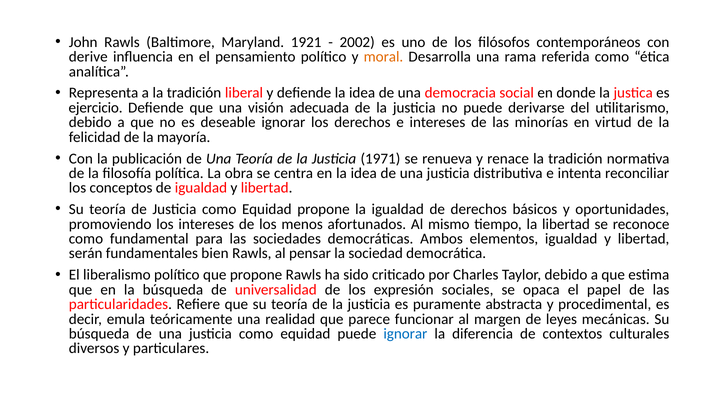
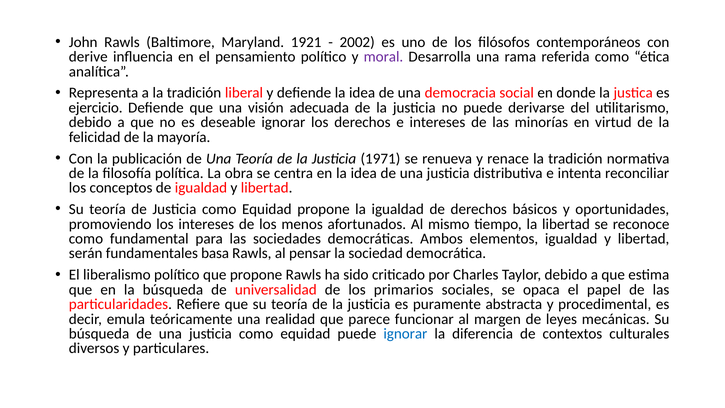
moral colour: orange -> purple (383, 57)
bien: bien -> basa (215, 253)
expresión: expresión -> primarios (404, 290)
